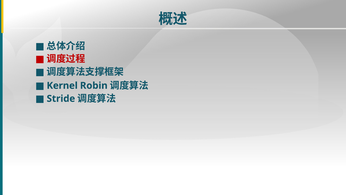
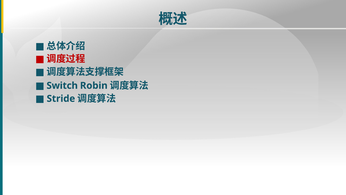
Kernel: Kernel -> Switch (62, 85)
